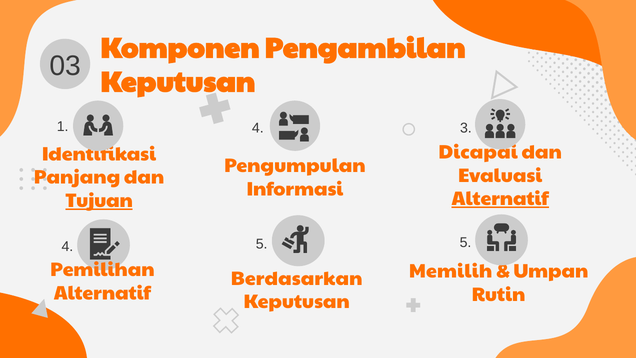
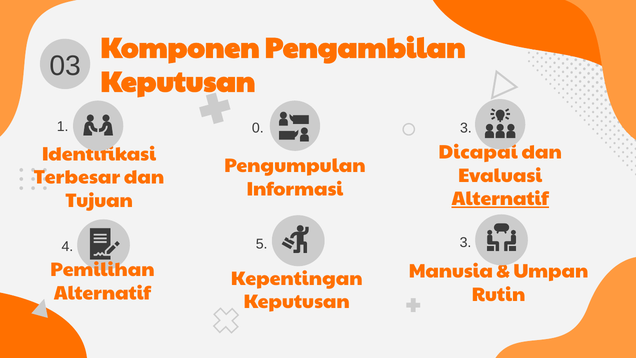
1 4: 4 -> 0 (258, 128)
Panjang: Panjang -> Terbesar (77, 177)
Tujuan underline: present -> none (99, 201)
5 5: 5 -> 3 (466, 242)
Memilih: Memilih -> Manusia (451, 271)
Berdasarkan: Berdasarkan -> Kepentingan (297, 279)
